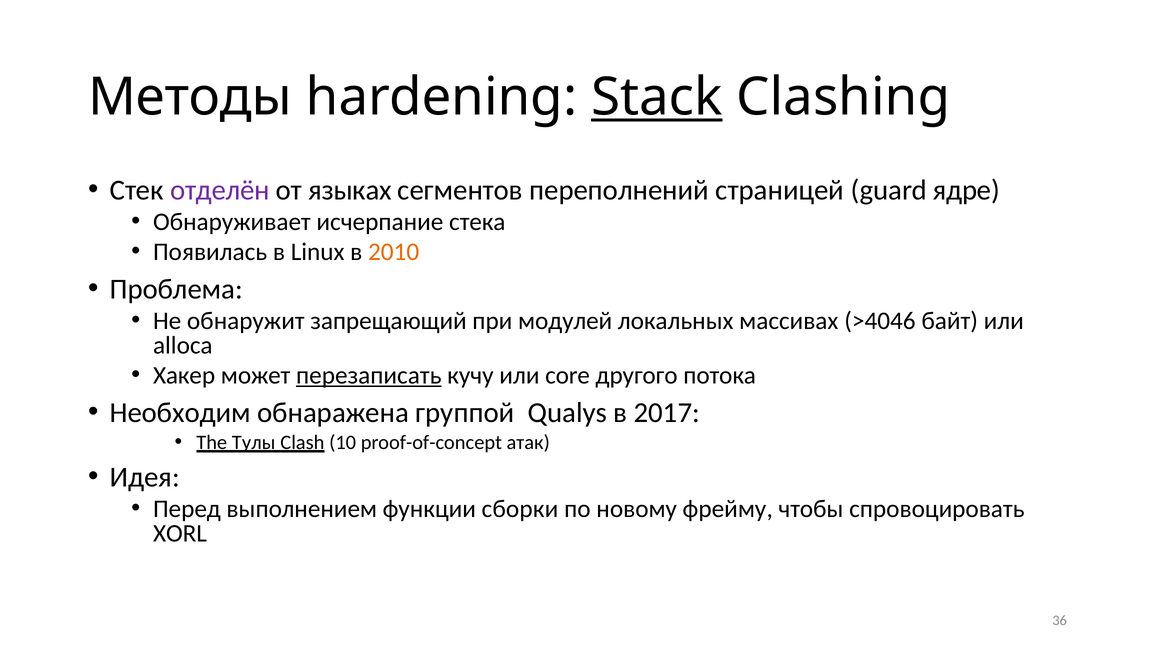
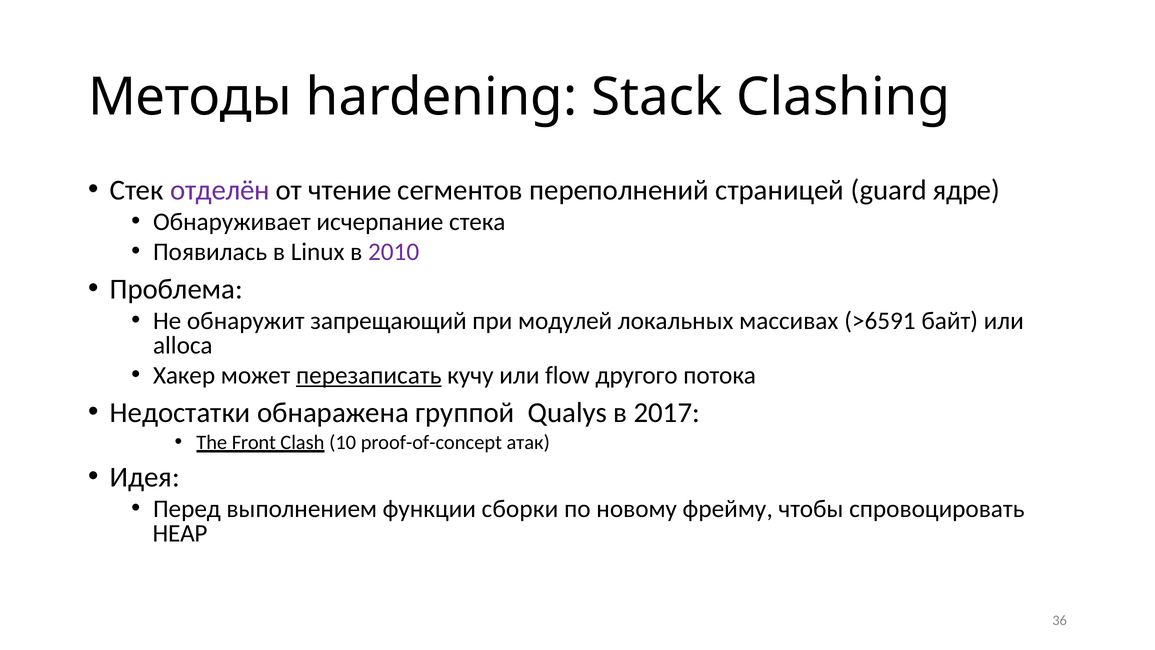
Stack underline: present -> none (657, 97)
языках: языках -> чтение (350, 190)
2010 colour: orange -> purple (394, 252)
>4046: >4046 -> >6591 (880, 321)
core: core -> flow (567, 375)
Необходим: Необходим -> Недостатки (180, 412)
Тулы: Тулы -> Front (254, 442)
XORL: XORL -> HEAP (180, 533)
